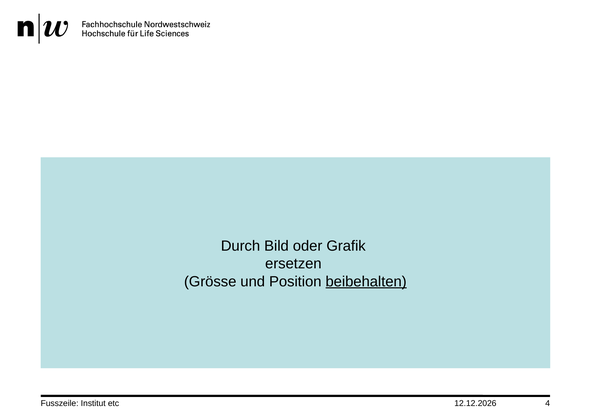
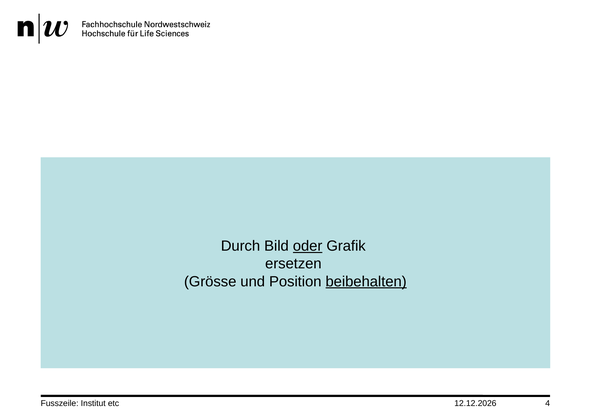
oder underline: none -> present (308, 246)
